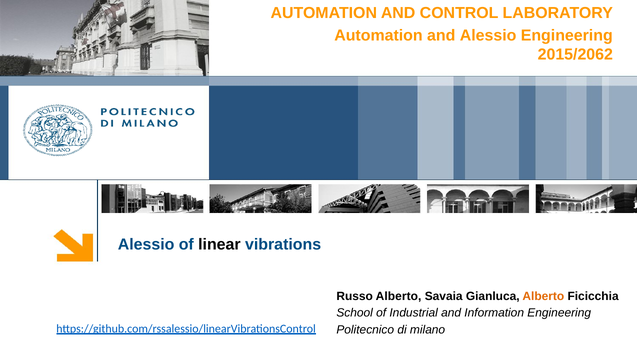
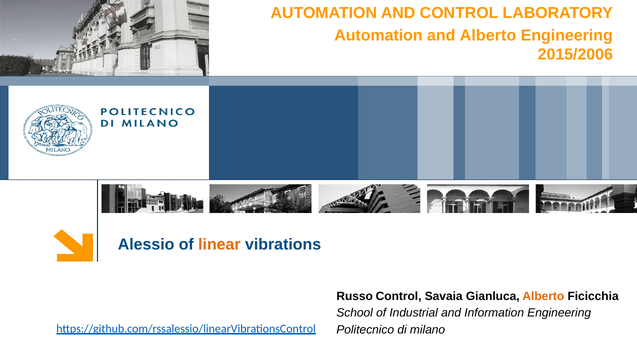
and Alessio: Alessio -> Alberto (488, 35)
2015/2062: 2015/2062 -> 2015/2006 (575, 54)
linear colour: black -> orange (219, 245)
Russo Alberto: Alberto -> Control (399, 297)
